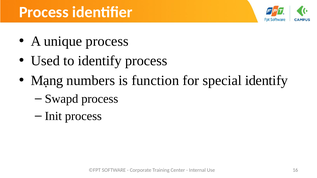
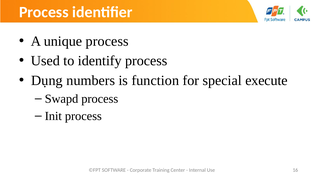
Mạng: Mạng -> Dụng (47, 81)
special identify: identify -> execute (266, 81)
